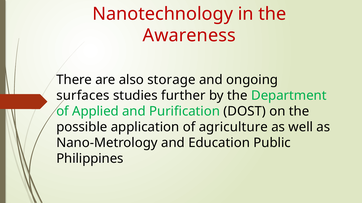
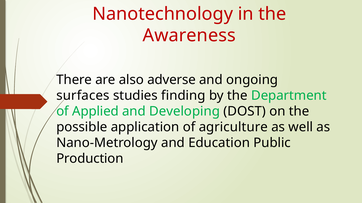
storage: storage -> adverse (172, 80)
further: further -> finding (183, 96)
Purification: Purification -> Developing (185, 112)
Philippines: Philippines -> Production (90, 159)
